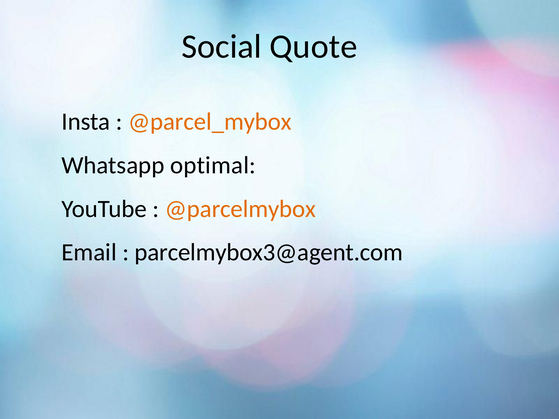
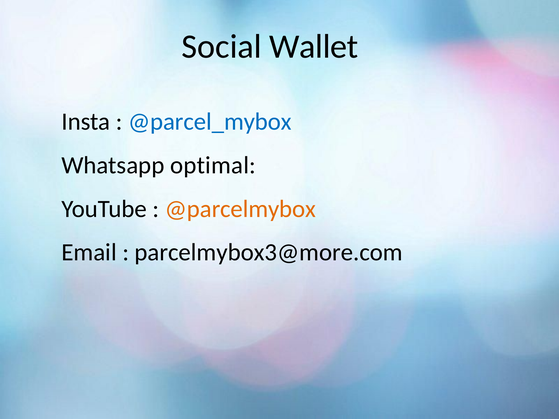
Quote: Quote -> Wallet (314, 47)
@parcel_mybox colour: orange -> blue (210, 122)
parcelmybox3@agent.com: parcelmybox3@agent.com -> parcelmybox3@more.com (269, 253)
